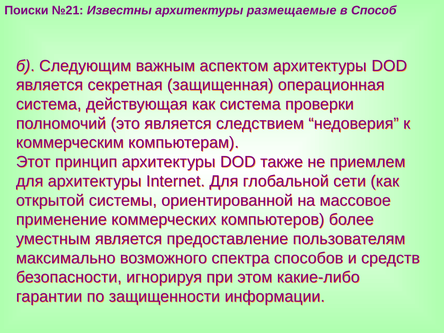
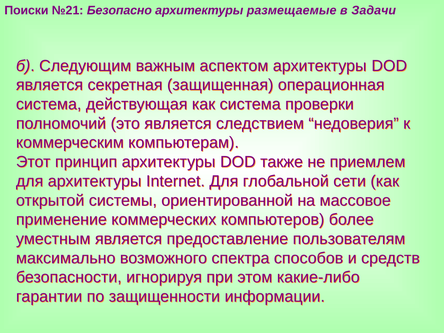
Известны: Известны -> Безопасно (119, 10)
Способ: Способ -> Задачи (374, 10)
